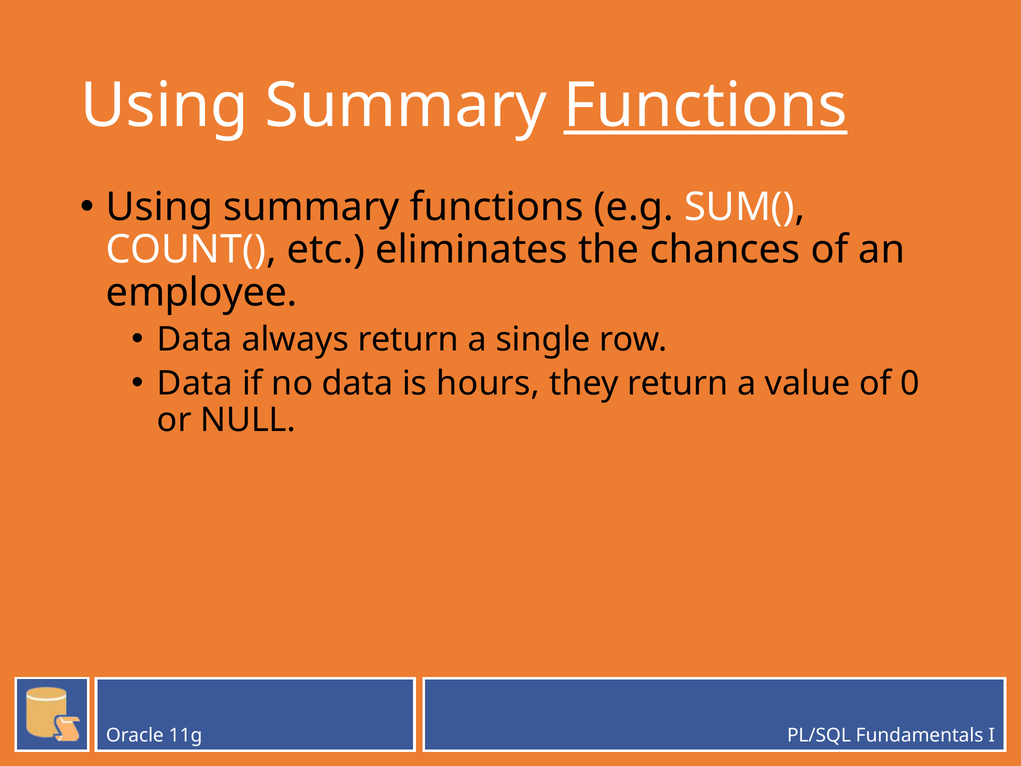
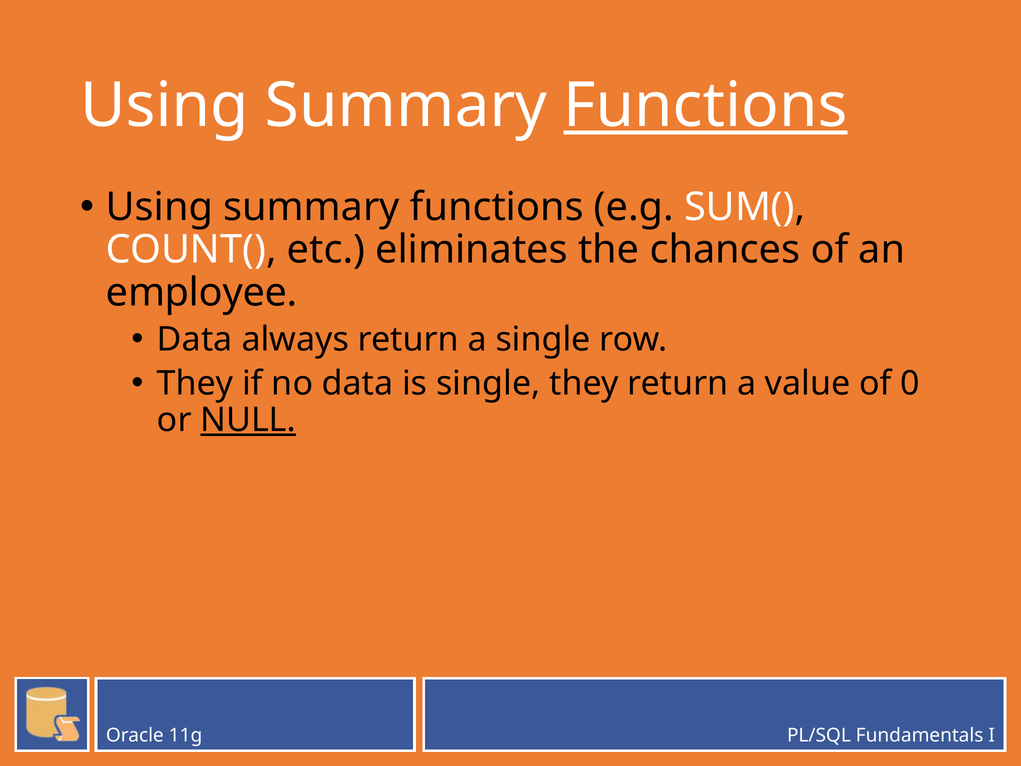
Data: Data -> They (195, 383)
is hours: hours -> single (488, 383)
NULL underline: none -> present (248, 420)
